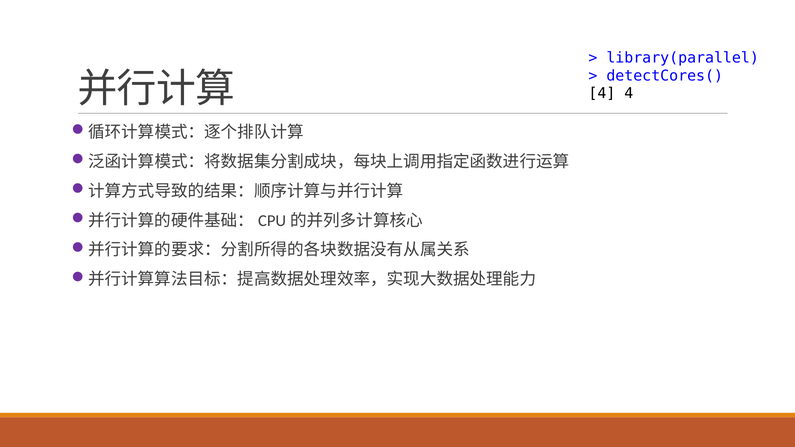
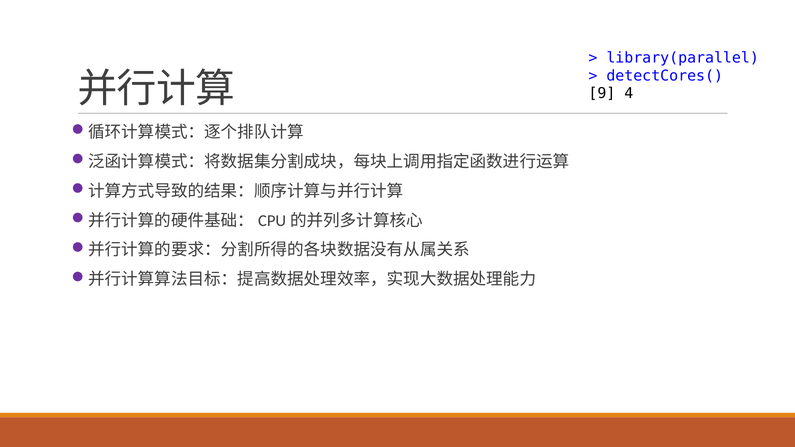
4: 4 -> 9 (602, 94)
